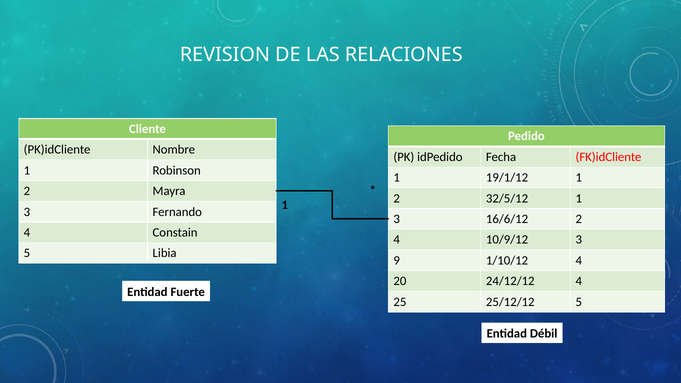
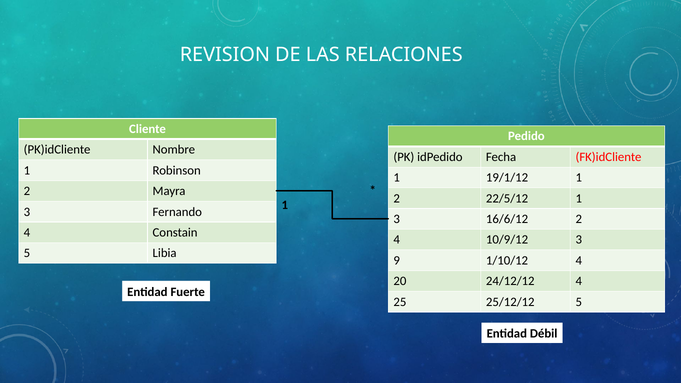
32/5/12: 32/5/12 -> 22/5/12 (507, 198)
